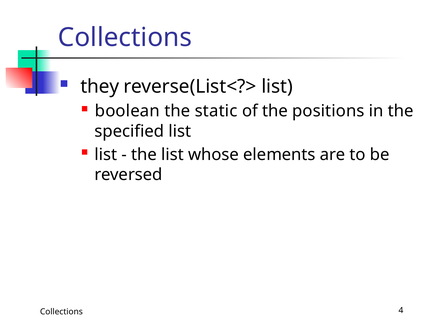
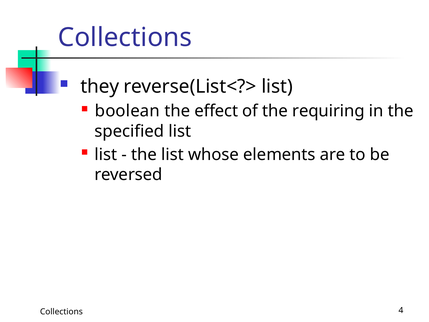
static: static -> effect (216, 111)
positions: positions -> requiring (328, 111)
